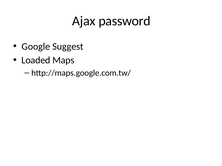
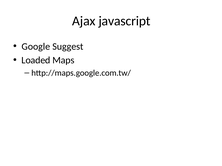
password: password -> javascript (124, 21)
